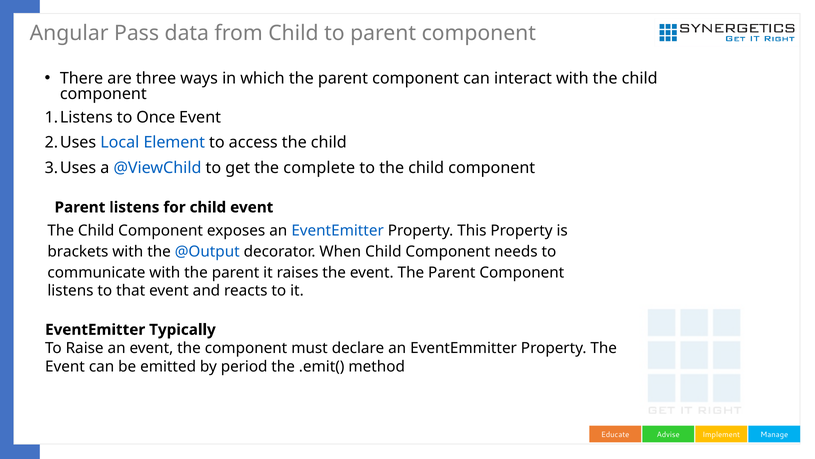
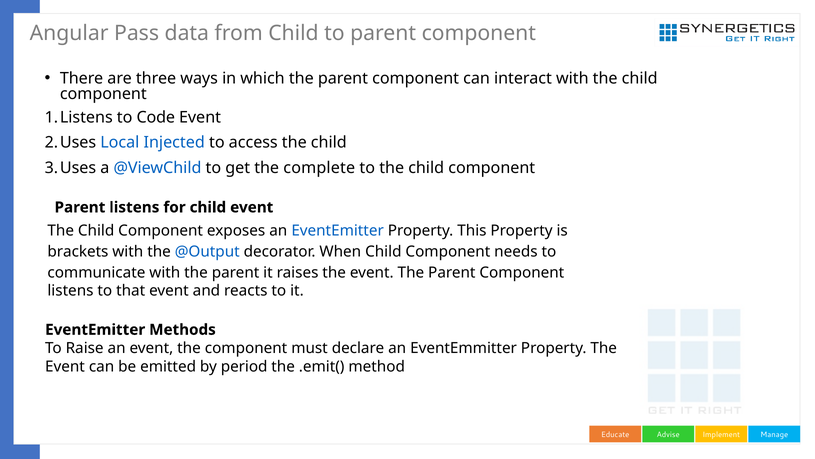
Once: Once -> Code (156, 117)
Element: Element -> Injected (174, 142)
Typically: Typically -> Methods (182, 329)
